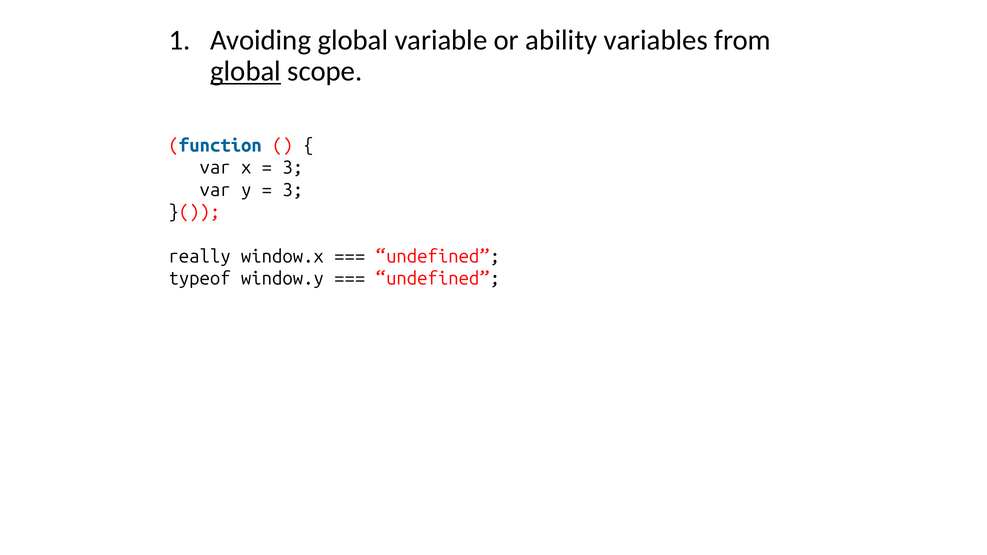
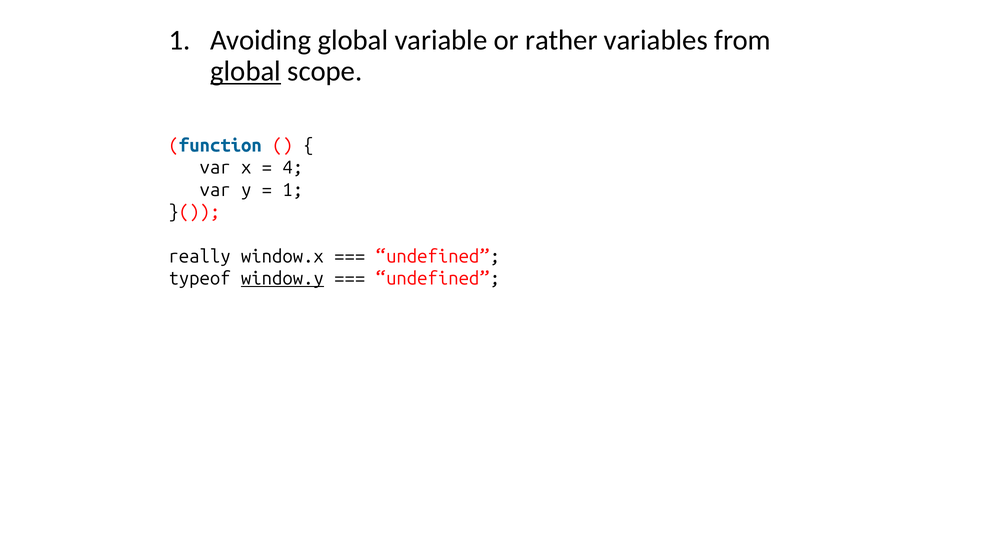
ability: ability -> rather (562, 40)
3: 3 -> 4 (293, 168)
3: 3 -> 1 (293, 190)
window.y underline: none -> present (282, 279)
